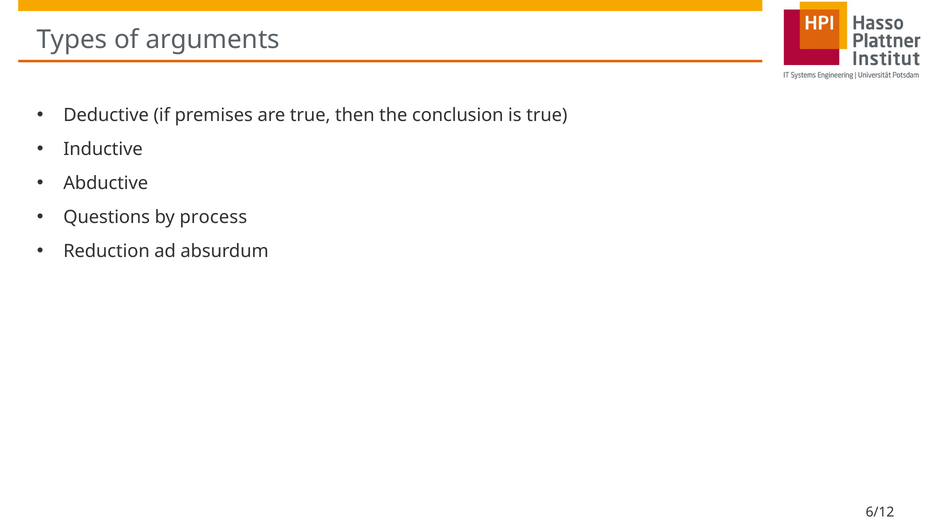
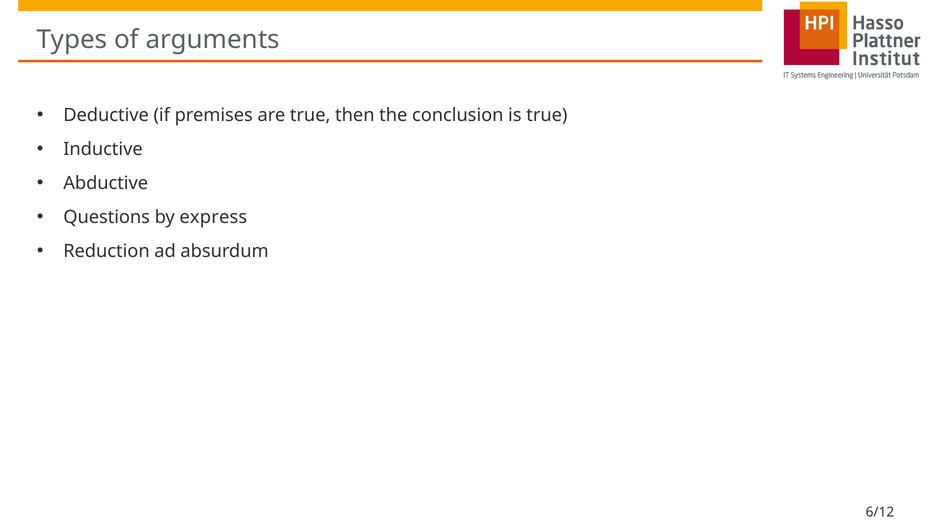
process: process -> express (213, 217)
